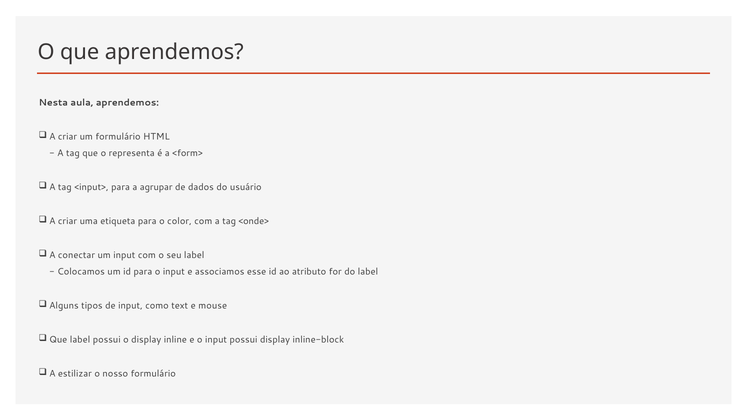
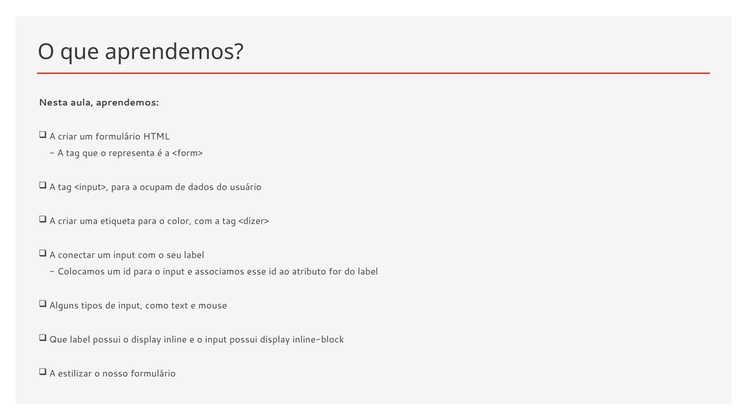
agrupar: agrupar -> ocupam (156, 187)
<onde>: <onde> -> <dizer> (254, 221)
